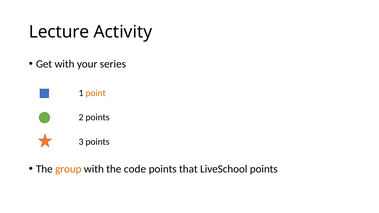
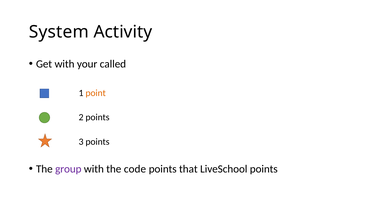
Lecture: Lecture -> System (59, 32)
series: series -> called (113, 64)
group colour: orange -> purple (68, 169)
